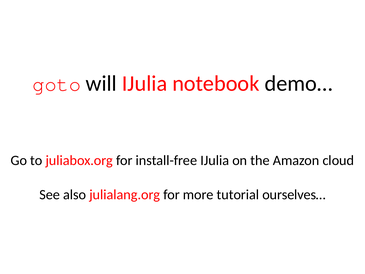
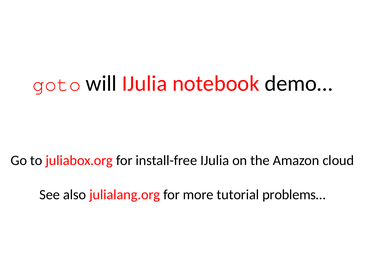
ourselves…: ourselves… -> problems… (294, 194)
